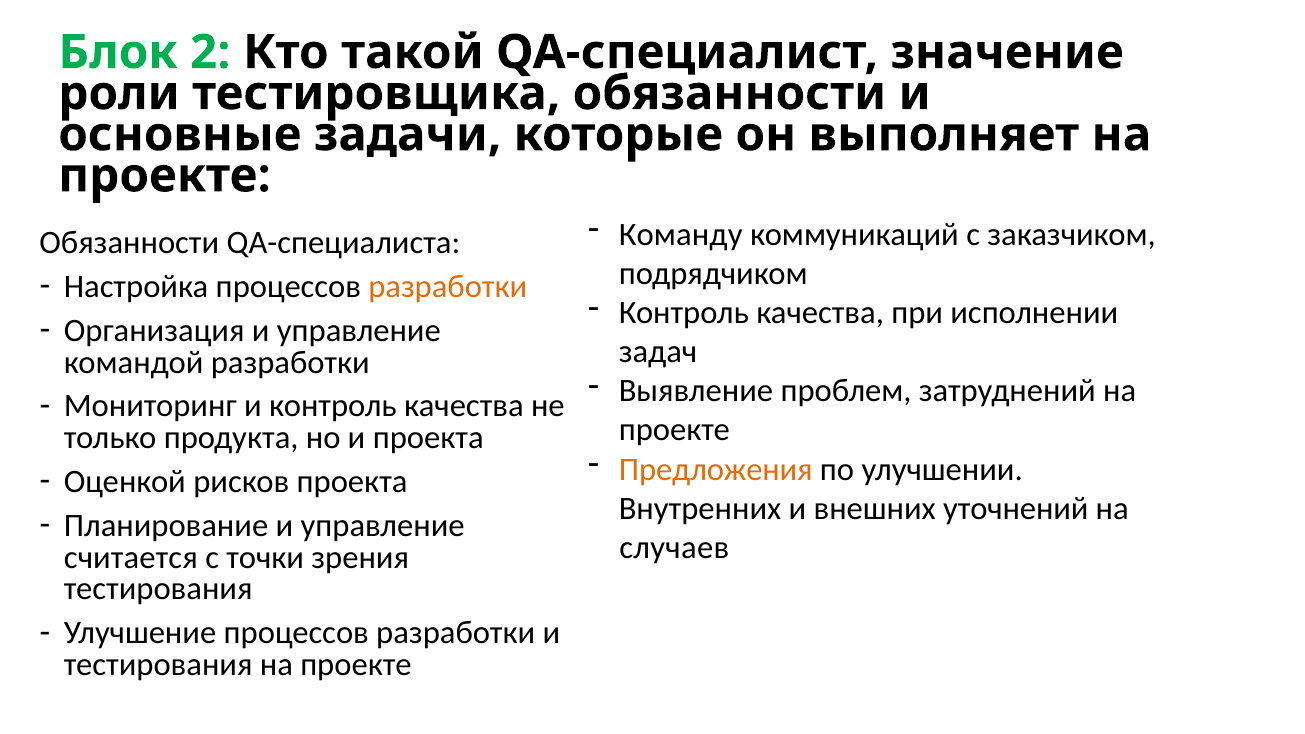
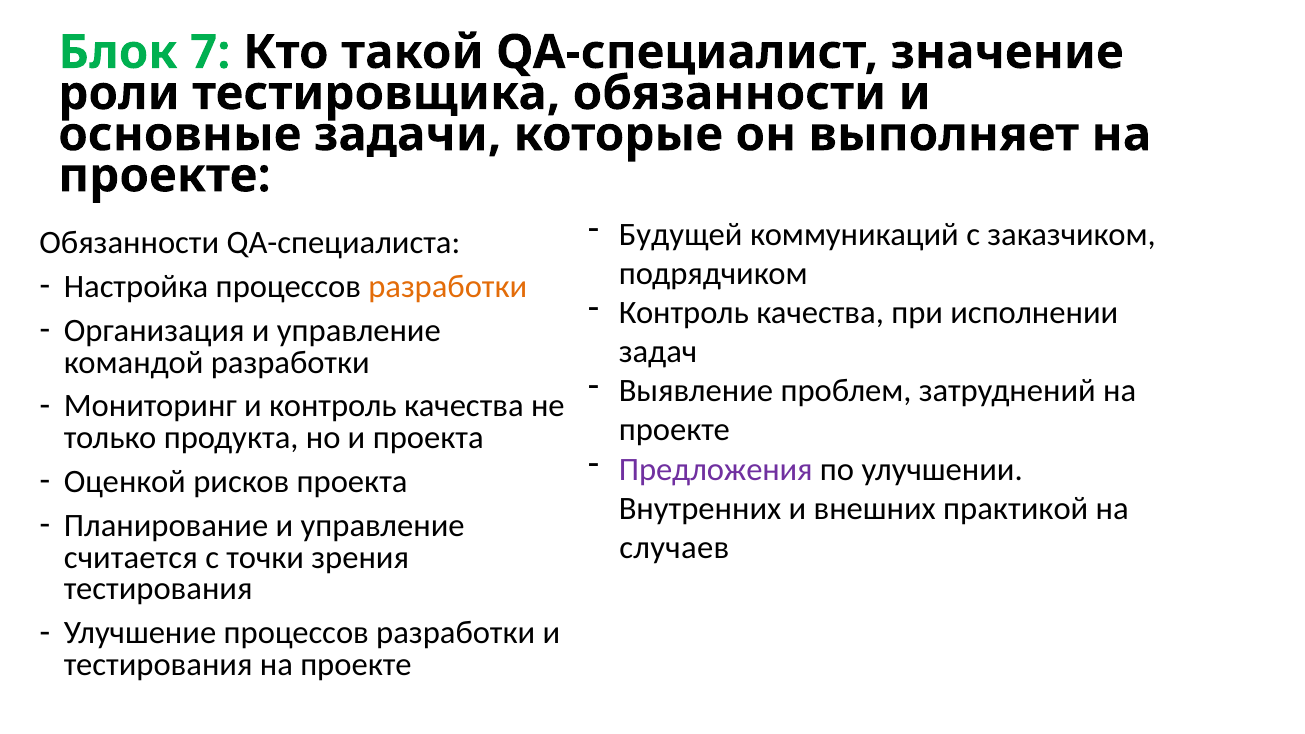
2: 2 -> 7 (210, 52)
Команду: Команду -> Будущей (681, 234)
Предложения colour: orange -> purple (716, 469)
уточнений: уточнений -> практикой (1016, 508)
